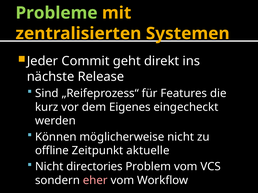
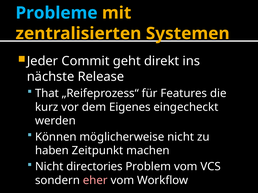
Probleme colour: light green -> light blue (57, 13)
Sind: Sind -> That (47, 94)
offline: offline -> haben (52, 151)
aktuelle: aktuelle -> machen (148, 151)
